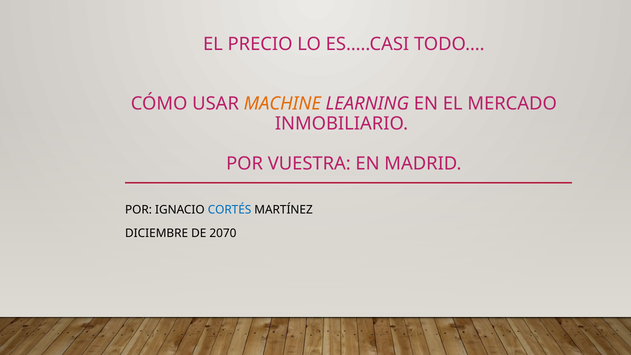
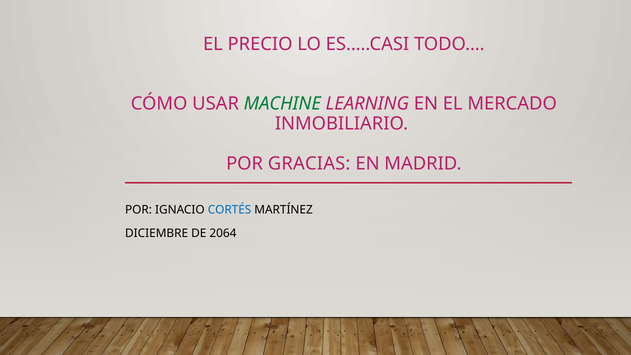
MACHINE colour: orange -> green (282, 104)
VUESTRA: VUESTRA -> GRACIAS (309, 163)
2070: 2070 -> 2064 (223, 234)
